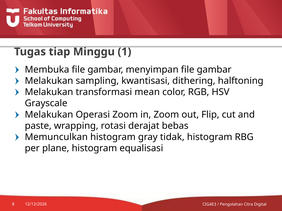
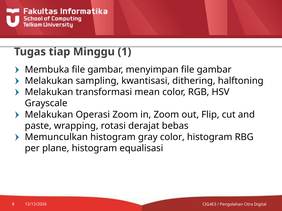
gray tidak: tidak -> color (172, 137)
